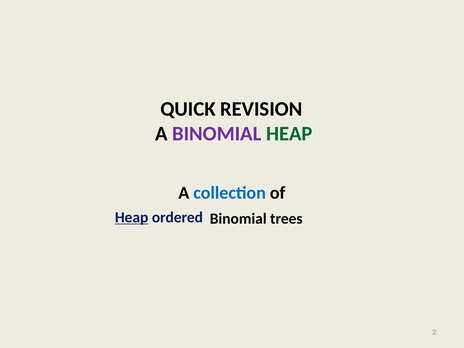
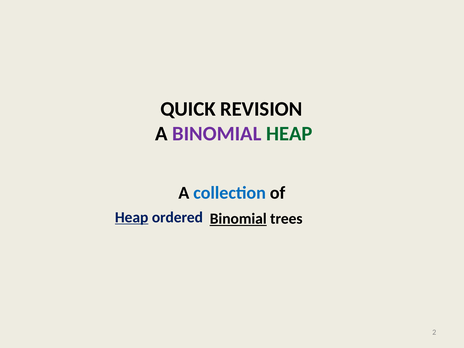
Binomial underline: none -> present (238, 219)
